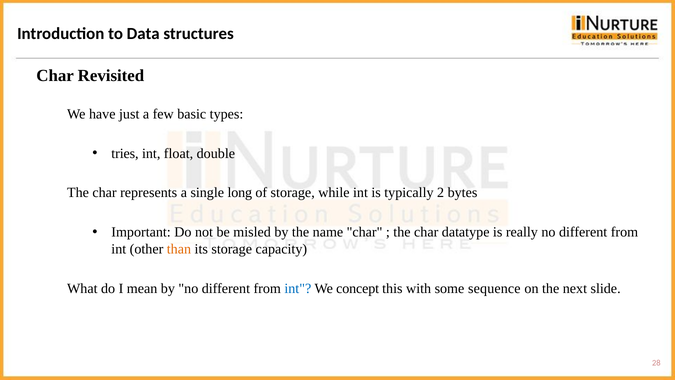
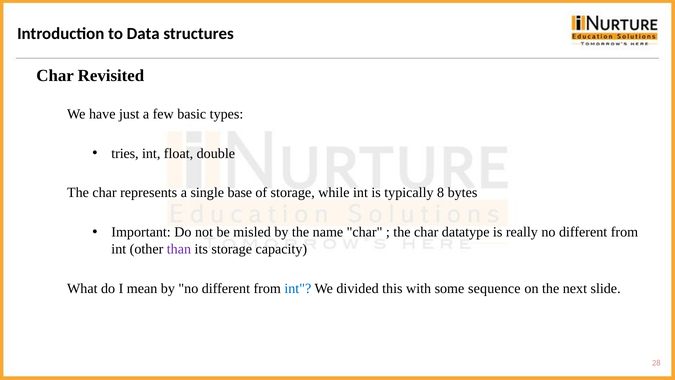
long: long -> base (240, 193)
2: 2 -> 8 (441, 193)
than colour: orange -> purple (179, 249)
concept: concept -> divided (358, 288)
